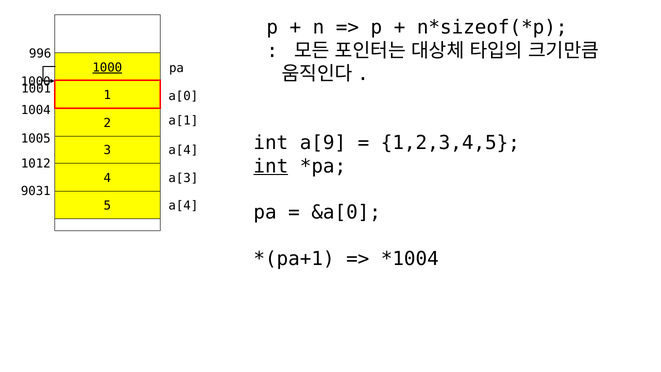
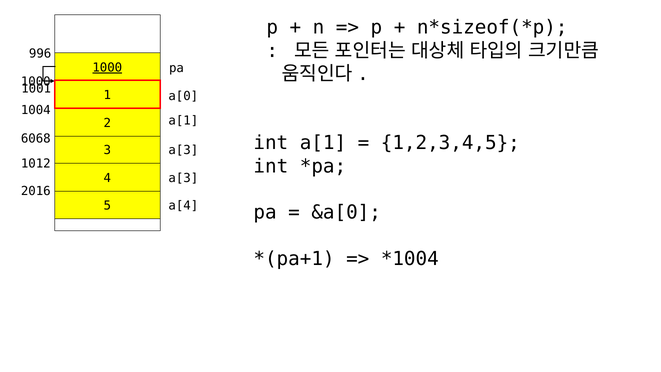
1005: 1005 -> 6068 (36, 139)
int a[9: a[9 -> a[1 (323, 143)
3 a[4: a[4 -> a[3 (183, 150)
int underline: present -> none (271, 166)
9031: 9031 -> 2016 (36, 191)
